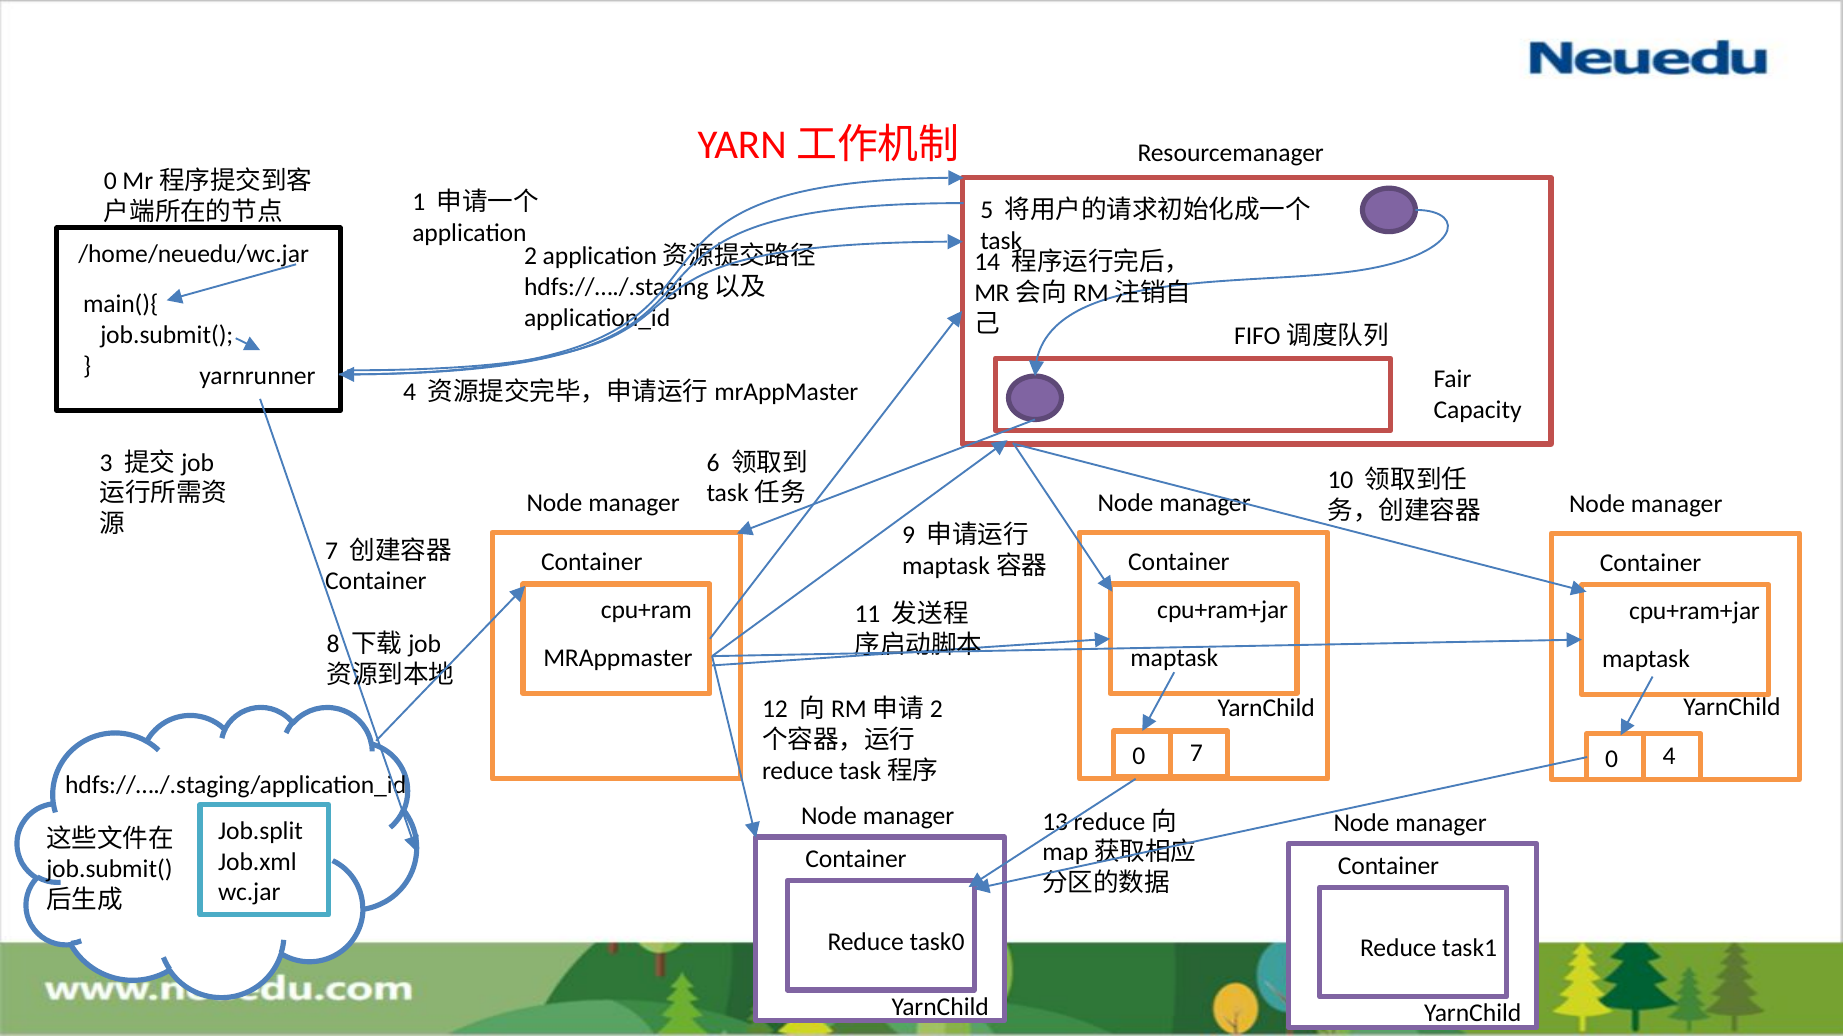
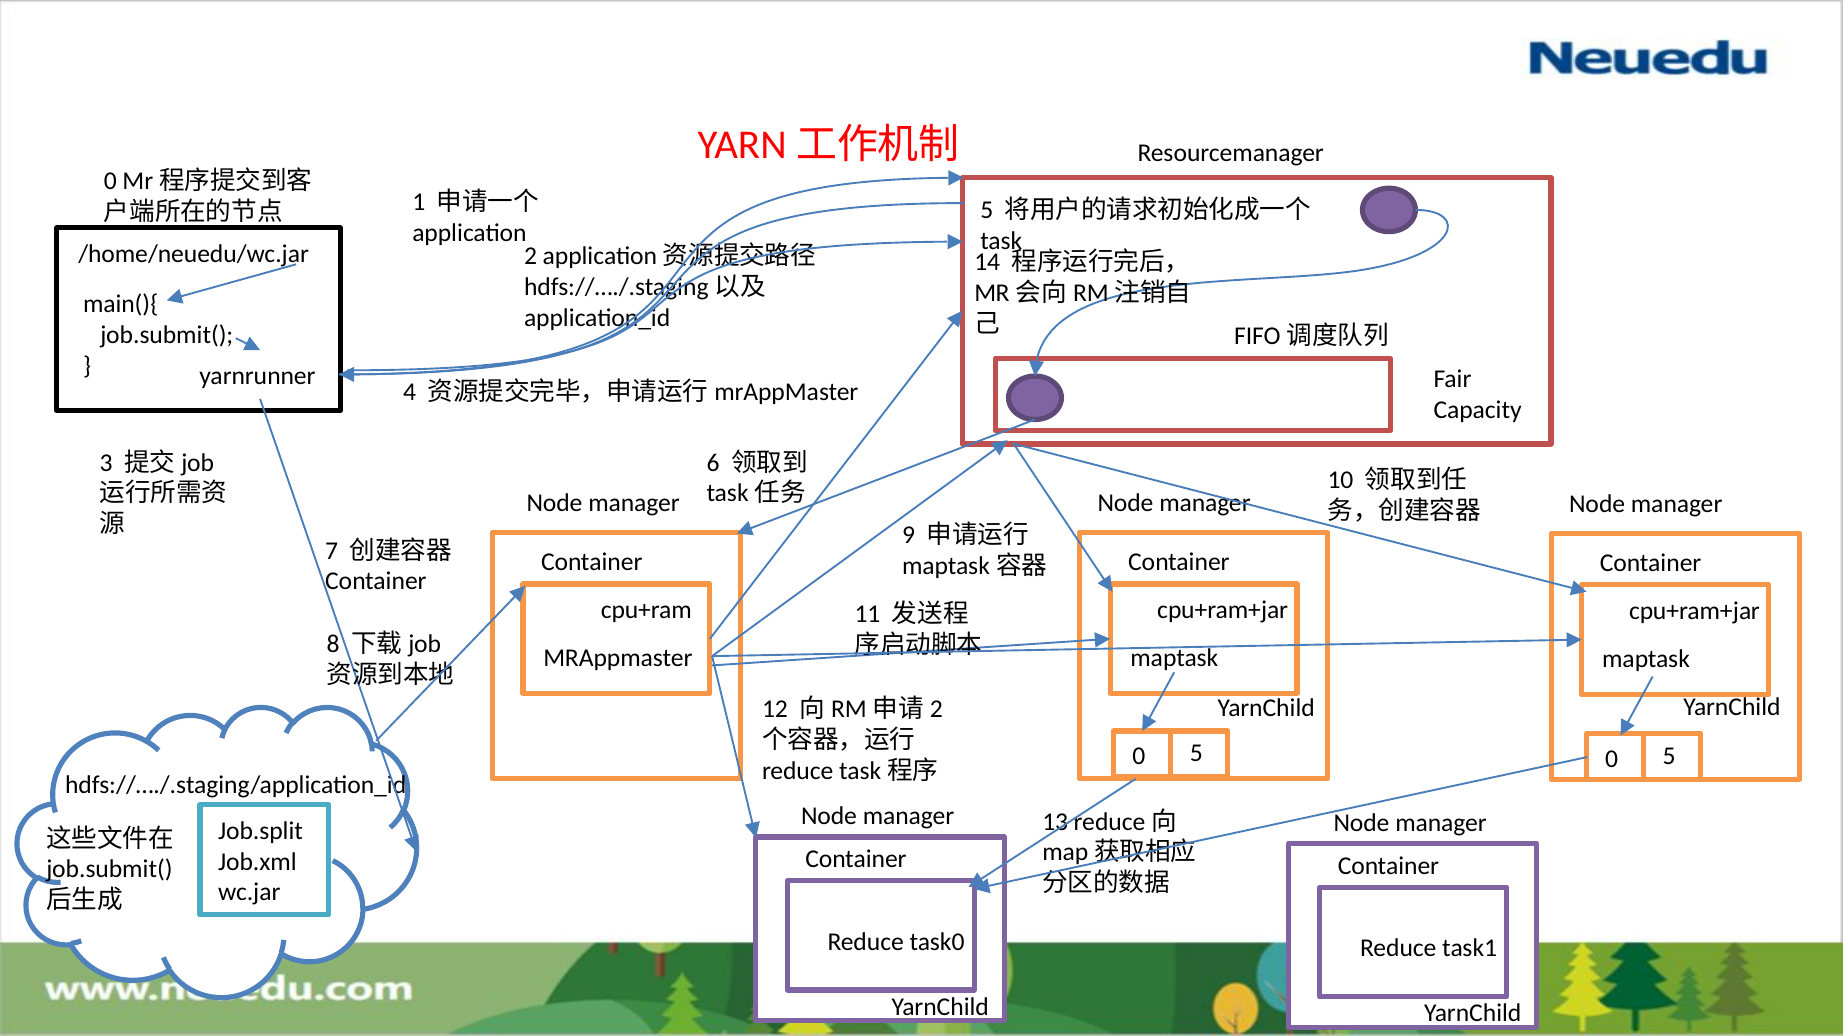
7: 7 -> 5 (1196, 754)
4: 4 -> 5 (1669, 757)
